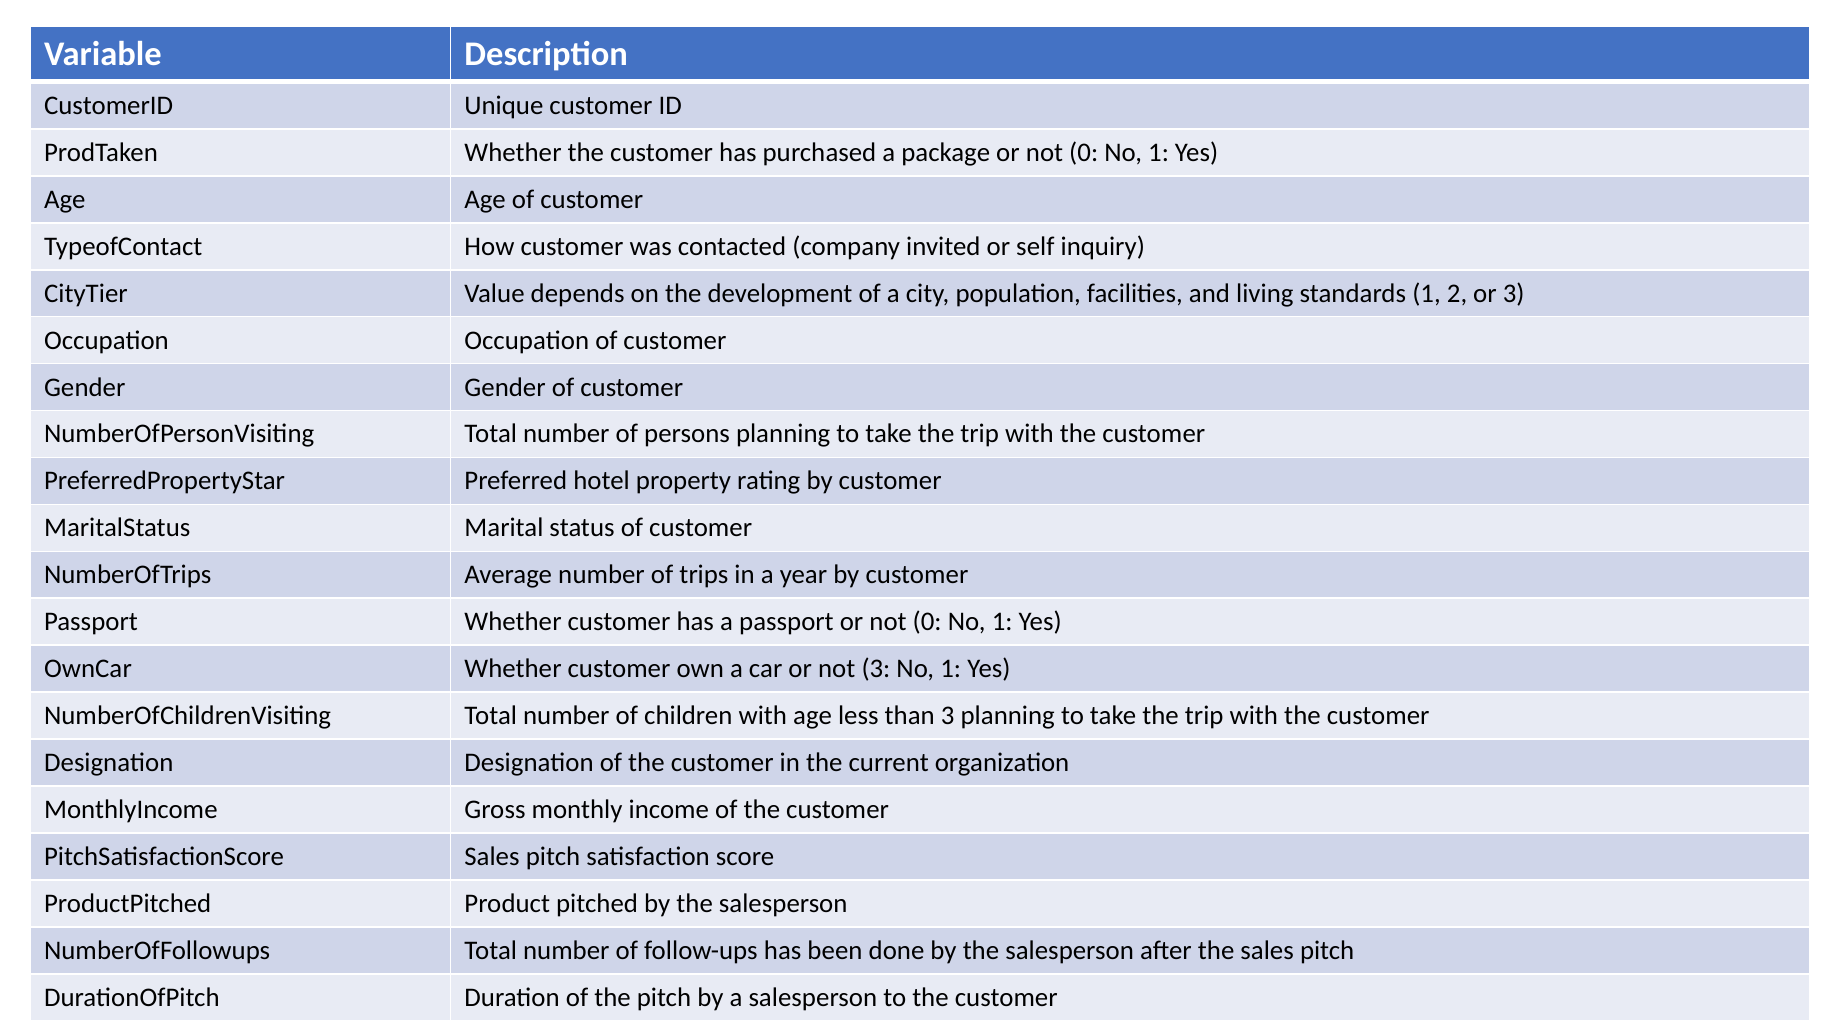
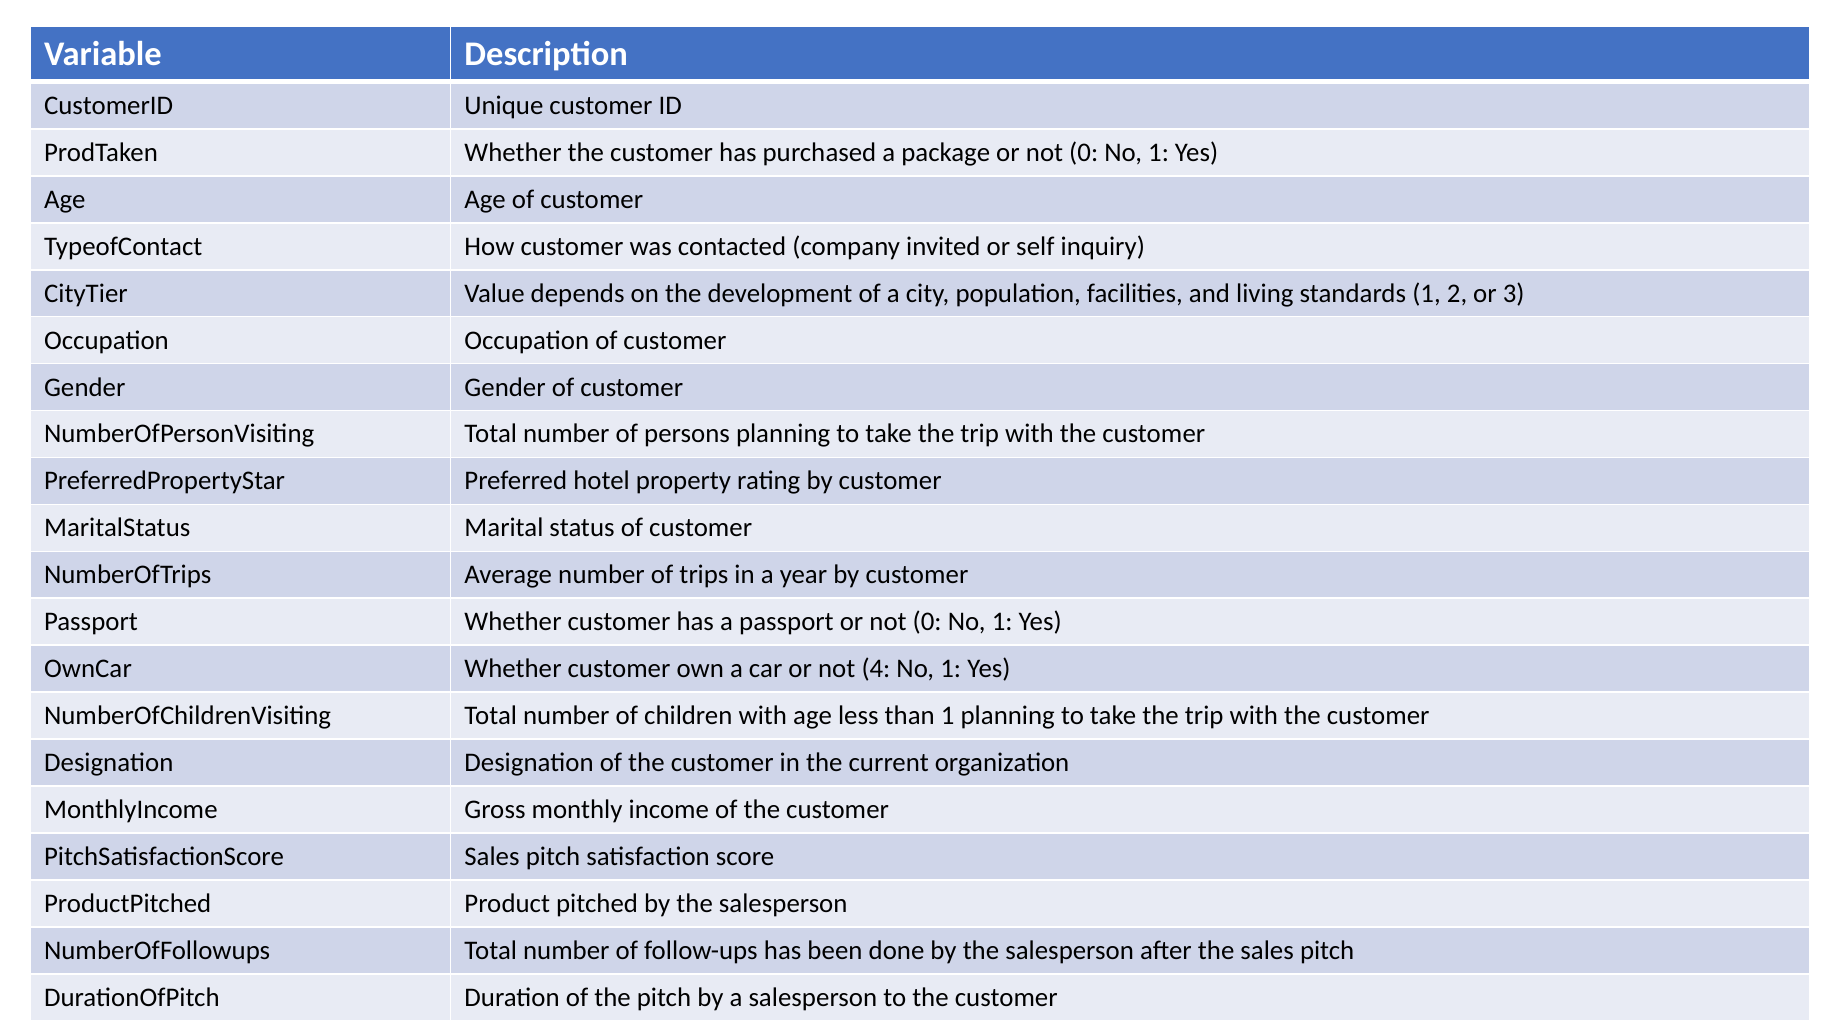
not 3: 3 -> 4 (876, 669)
than 3: 3 -> 1 (948, 716)
